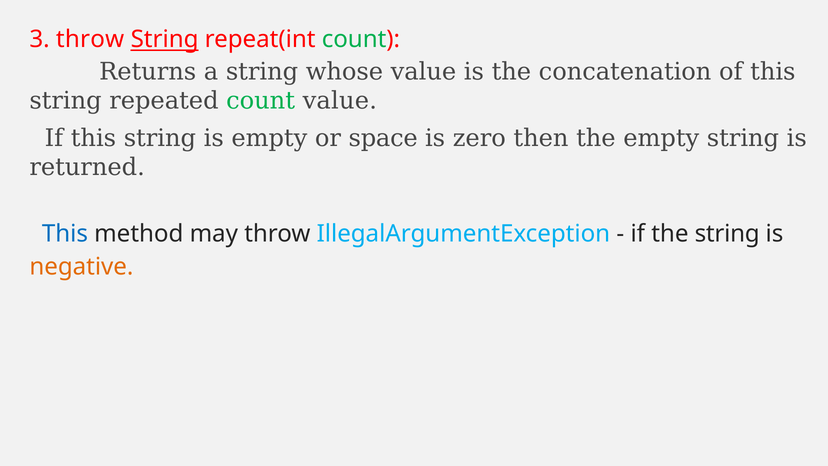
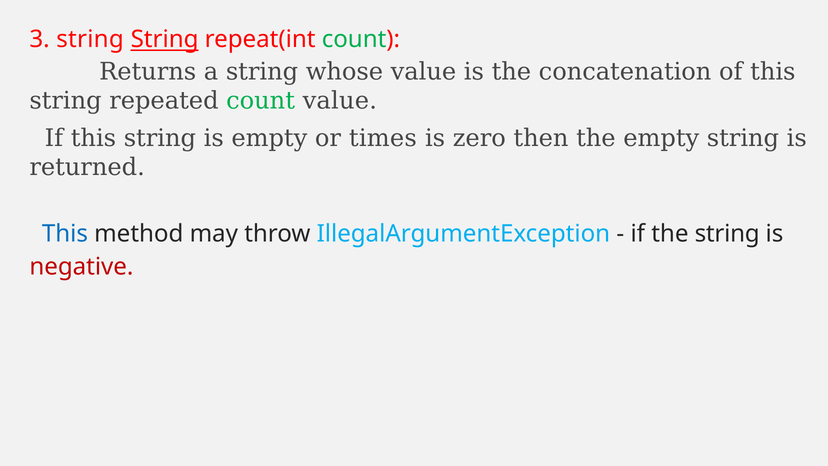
3 throw: throw -> string (90, 39)
space: space -> times (383, 138)
negative colour: orange -> red (81, 267)
